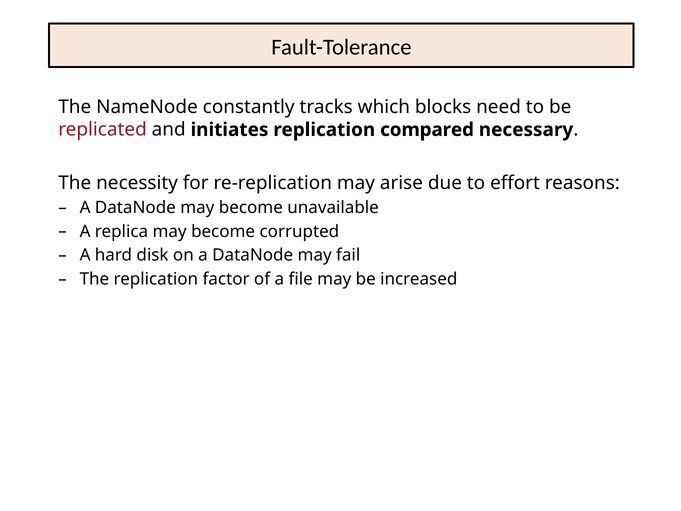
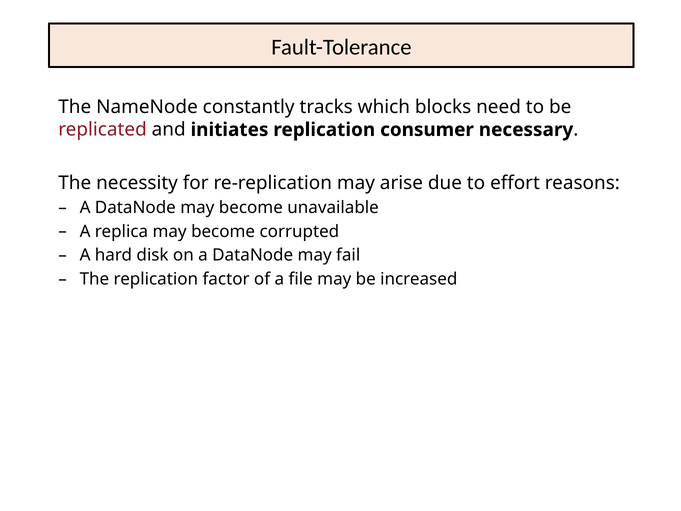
compared: compared -> consumer (427, 130)
